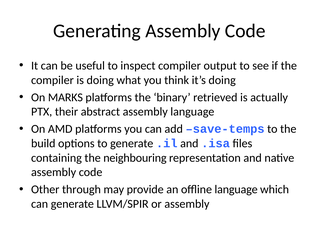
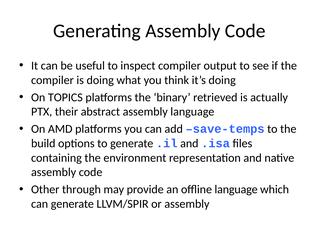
MARKS: MARKS -> TOPICS (65, 97)
neighbouring: neighbouring -> environment (135, 157)
